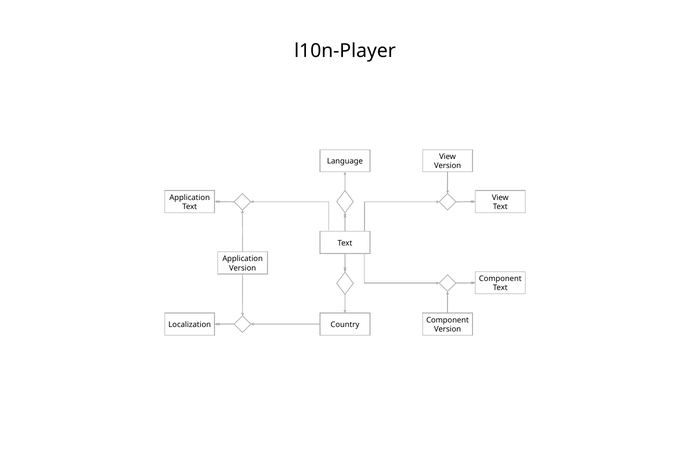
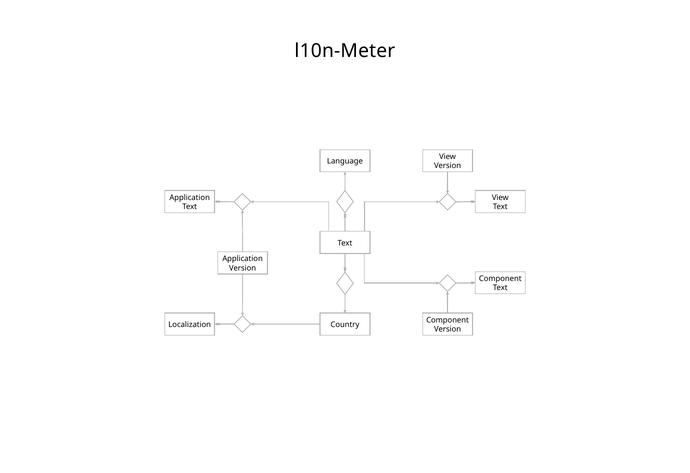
l10n-Player: l10n-Player -> l10n-Meter (345, 51)
